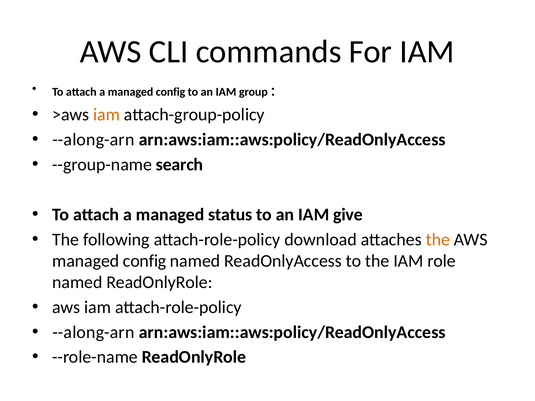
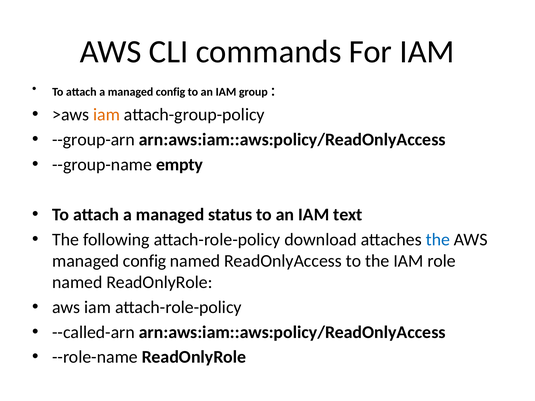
--along-arn: --along-arn -> --group-arn (94, 140)
search: search -> empty (180, 165)
give: give -> text (348, 215)
the colour: orange -> blue (438, 240)
--along-arn: --along-arn -> --called-arn (93, 332)
